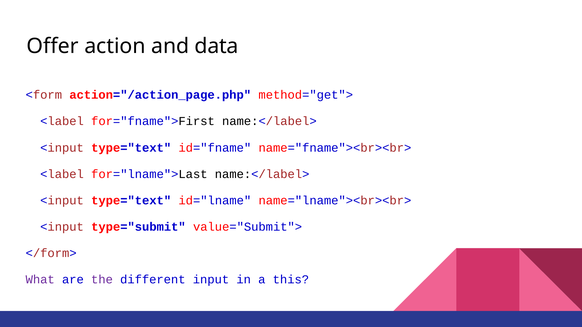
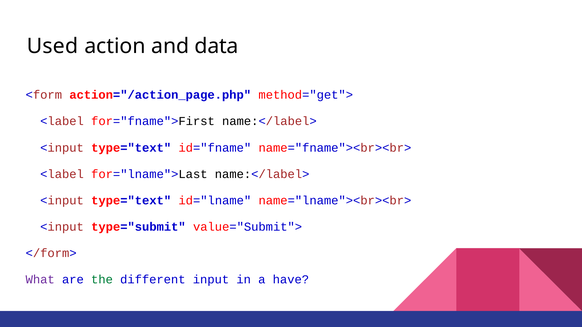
Offer: Offer -> Used (52, 46)
the colour: purple -> green (102, 280)
this: this -> have (291, 280)
